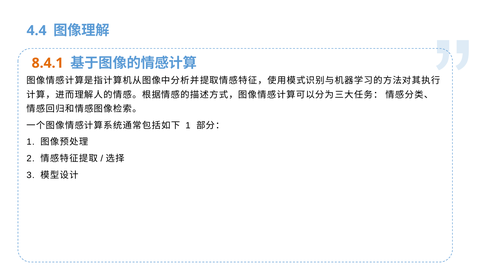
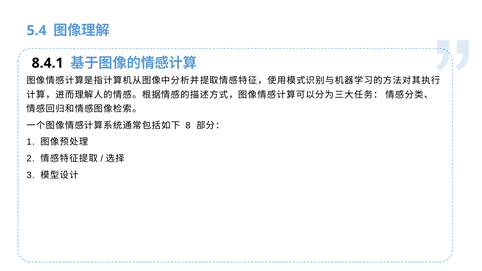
4.4: 4.4 -> 5.4 (37, 31)
8.4.1 colour: orange -> black (48, 63)
1: 1 -> 8 (188, 125)
